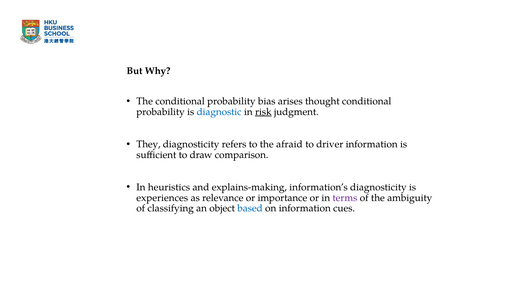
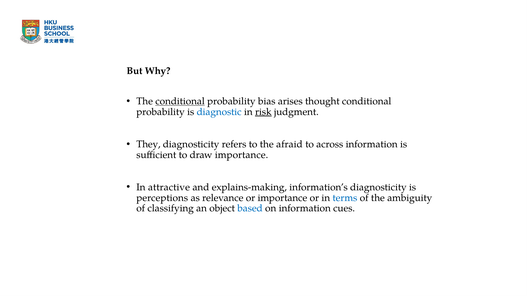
conditional underline: none -> present (180, 101)
driver: driver -> across (330, 144)
draw comparison: comparison -> importance (242, 155)
heuristics: heuristics -> attractive (169, 187)
experiences: experiences -> perceptions (162, 198)
terms colour: purple -> blue (345, 198)
